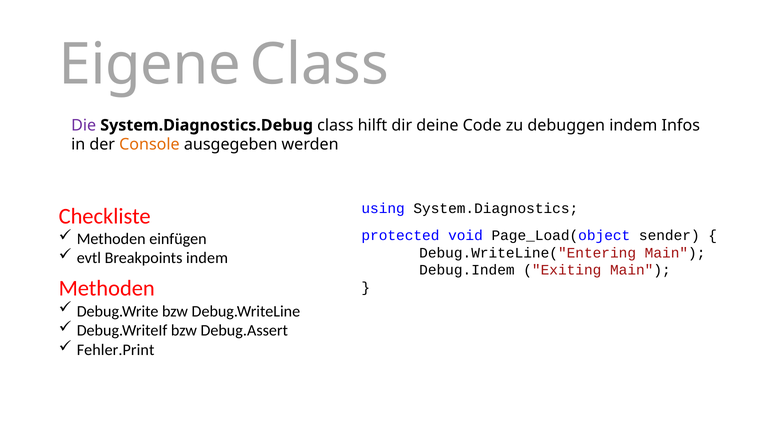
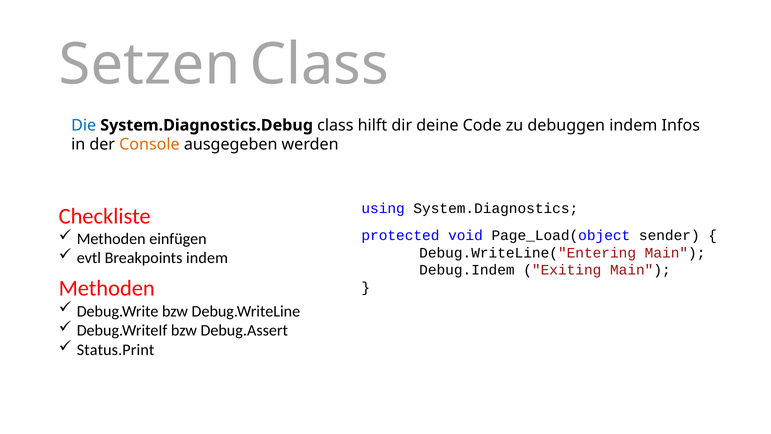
Eigene: Eigene -> Setzen (150, 65)
Die colour: purple -> blue (84, 125)
Fehler.Print: Fehler.Print -> Status.Print (116, 350)
